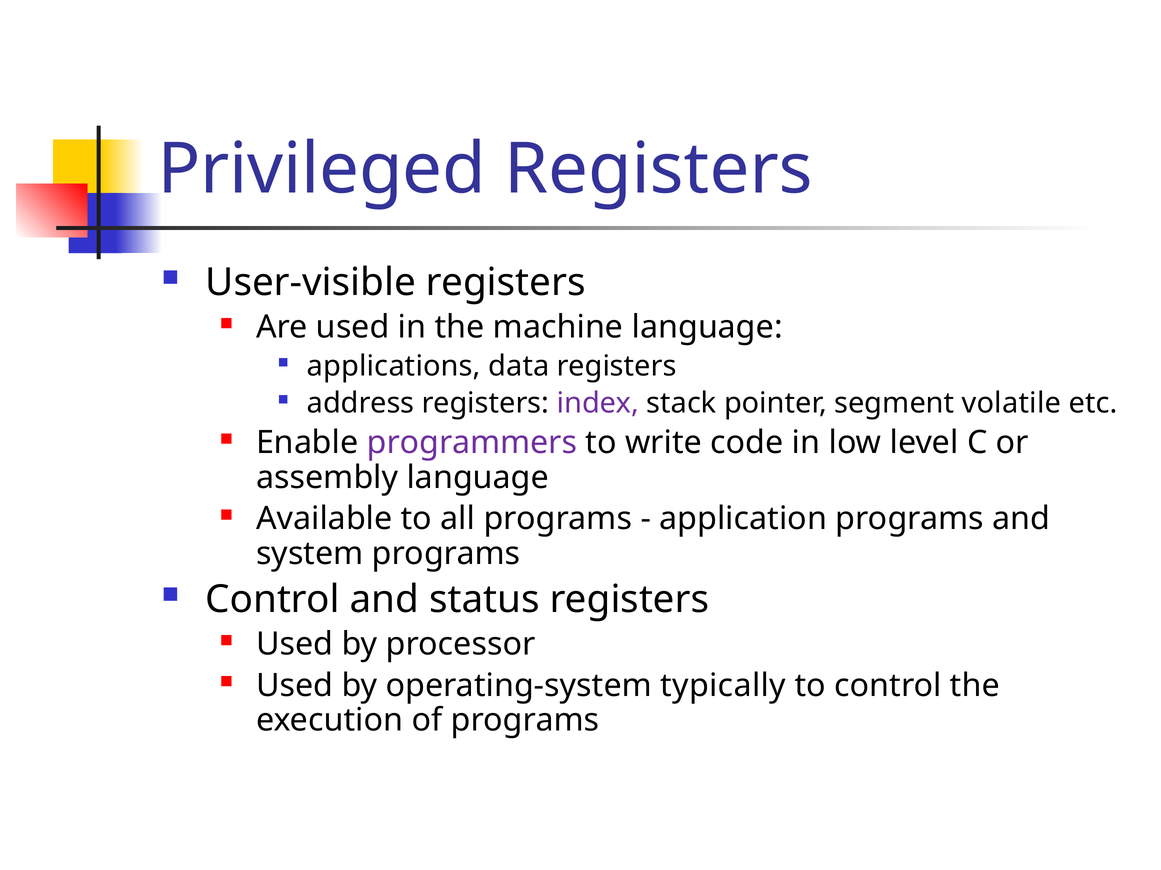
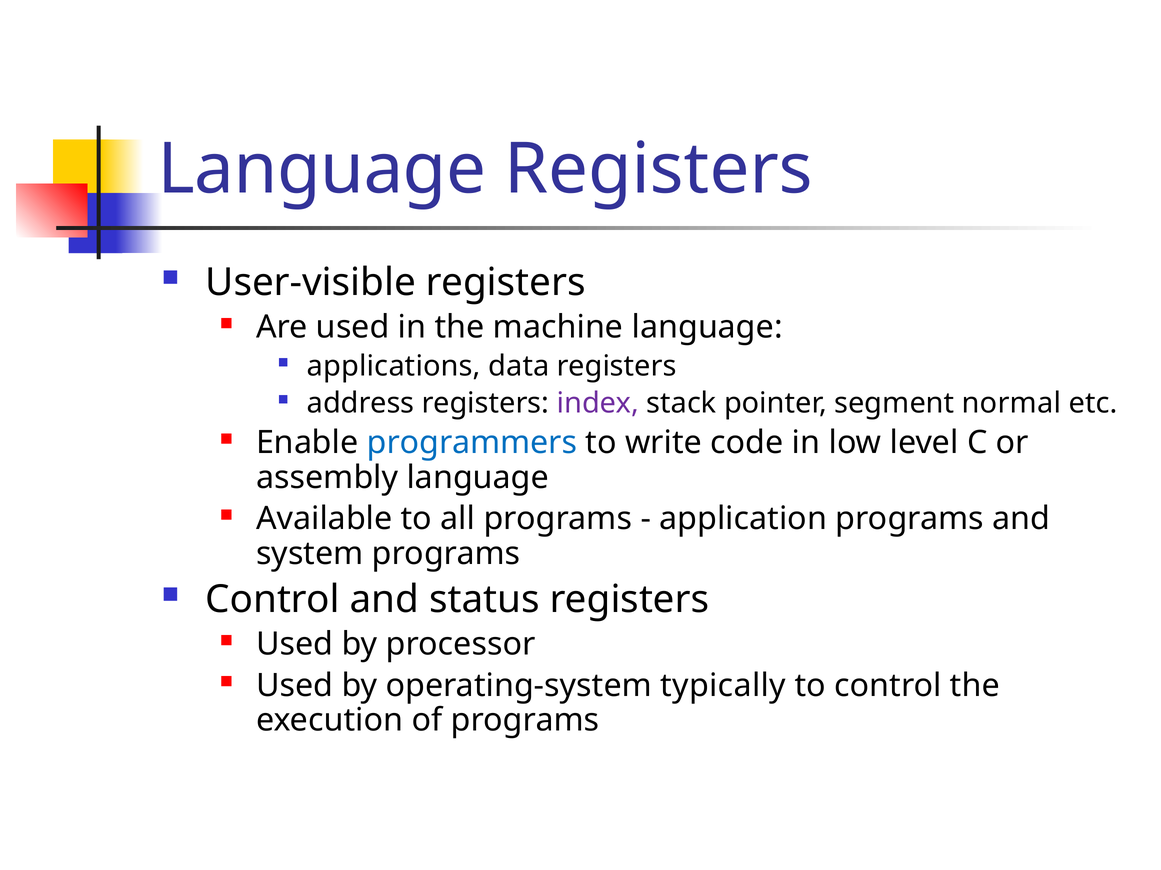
Privileged: Privileged -> Language (322, 169)
volatile: volatile -> normal (1011, 404)
programmers colour: purple -> blue (472, 443)
